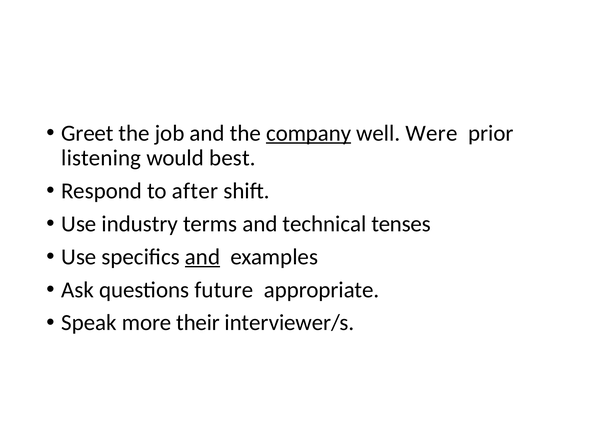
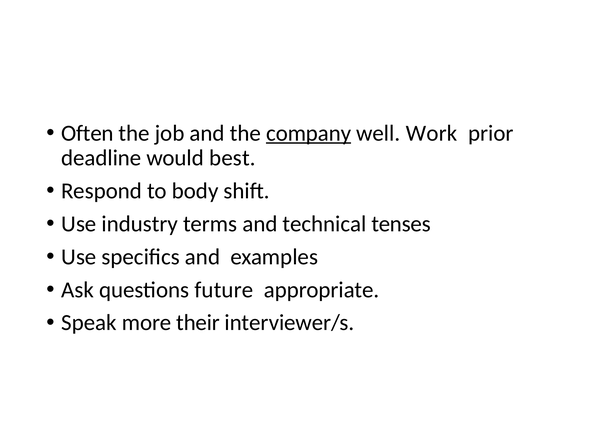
Greet: Greet -> Often (87, 133)
Were: Were -> Work (432, 133)
listening: listening -> deadline (101, 158)
after: after -> body (195, 191)
and underline: present -> none (203, 257)
